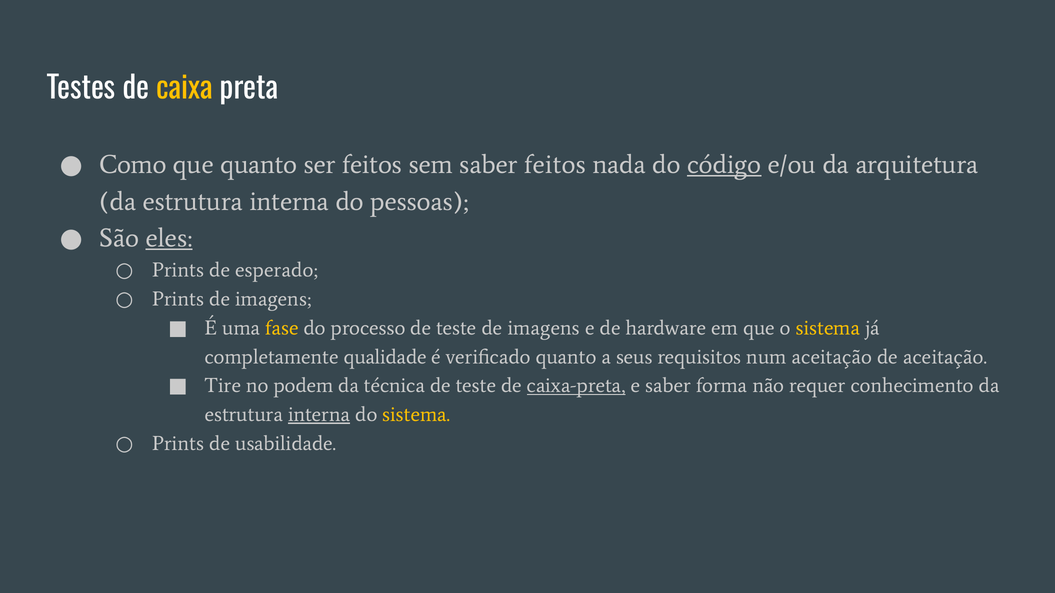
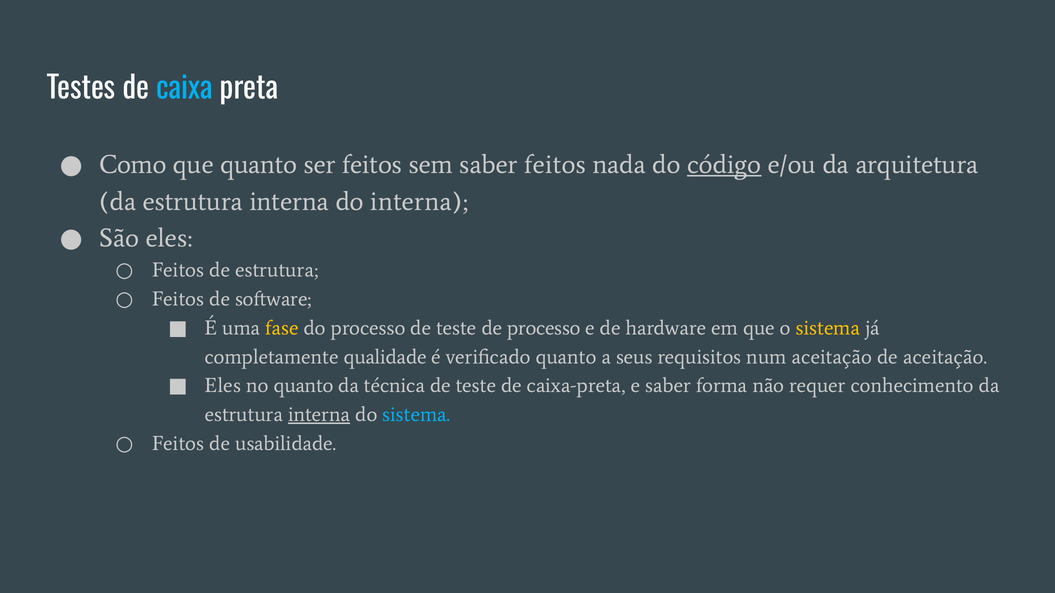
caixa colour: yellow -> light blue (185, 88)
do pessoas: pessoas -> interna (419, 201)
eles underline: present -> none (169, 238)
Prints: Prints -> Feitos (178, 270)
de esperado: esperado -> estrutura (277, 270)
Prints: Prints -> Feitos (178, 299)
imagens: imagens -> software (273, 299)
teste de imagens: imagens -> processo (544, 328)
Tire: Tire -> Eles (223, 386)
no podem: podem -> quanto (304, 386)
caixa-preta underline: present -> none (576, 386)
sistema colour: yellow -> light blue (416, 415)
Prints: Prints -> Feitos (178, 444)
